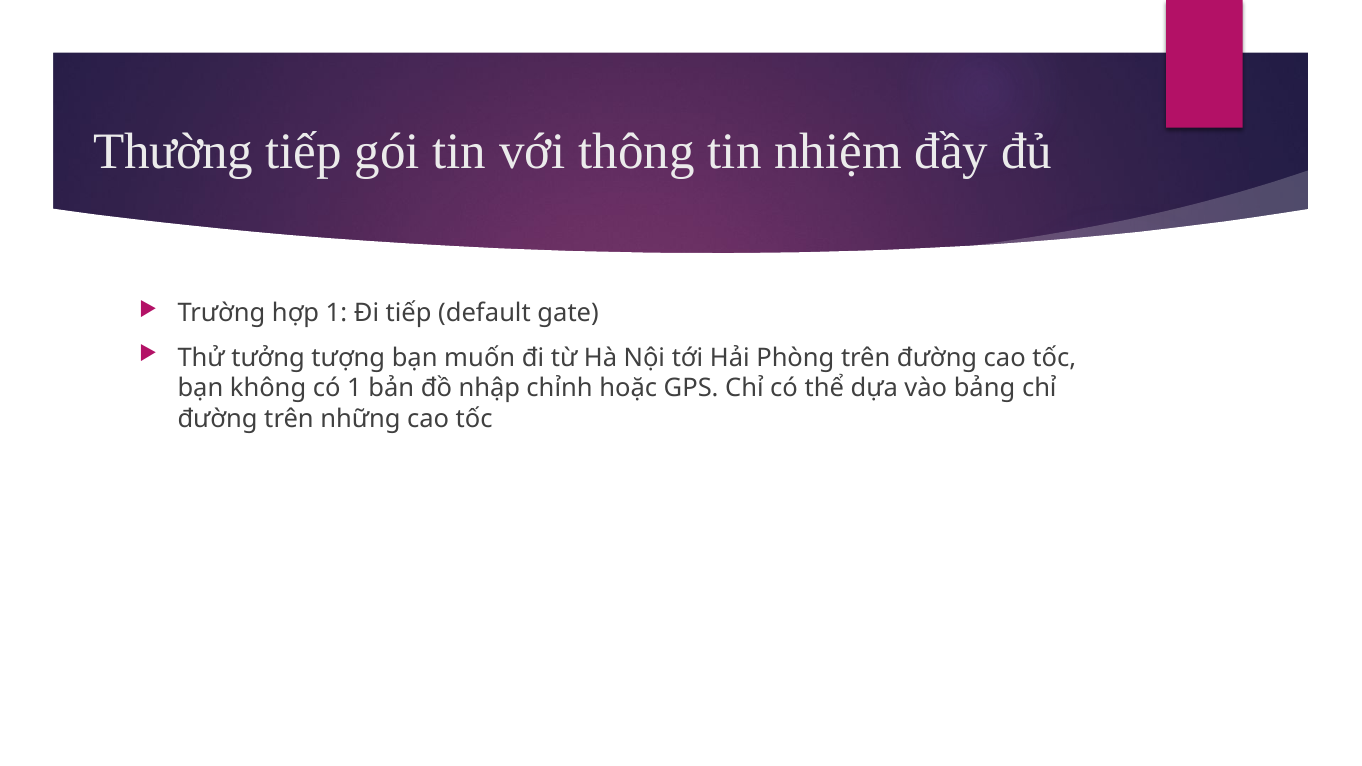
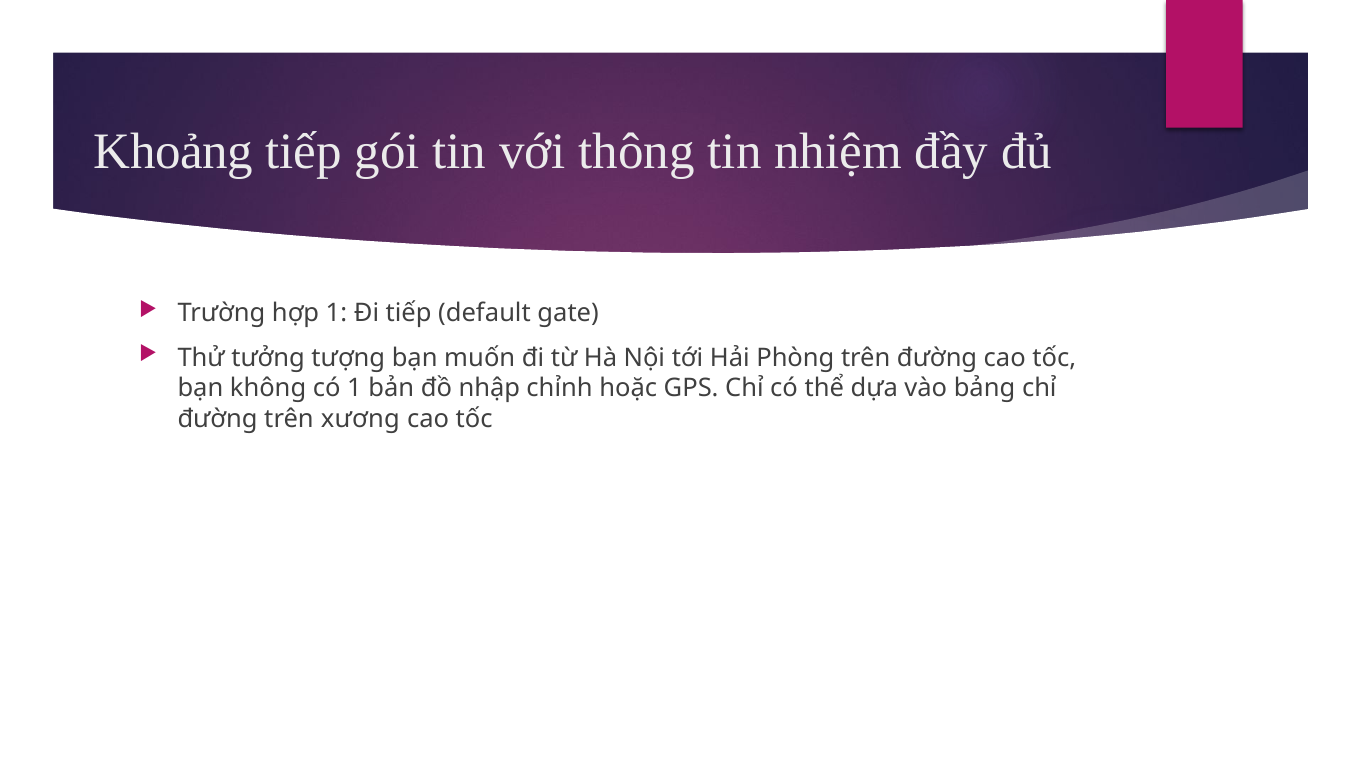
Thường: Thường -> Khoảng (173, 152)
những: những -> xương (360, 419)
